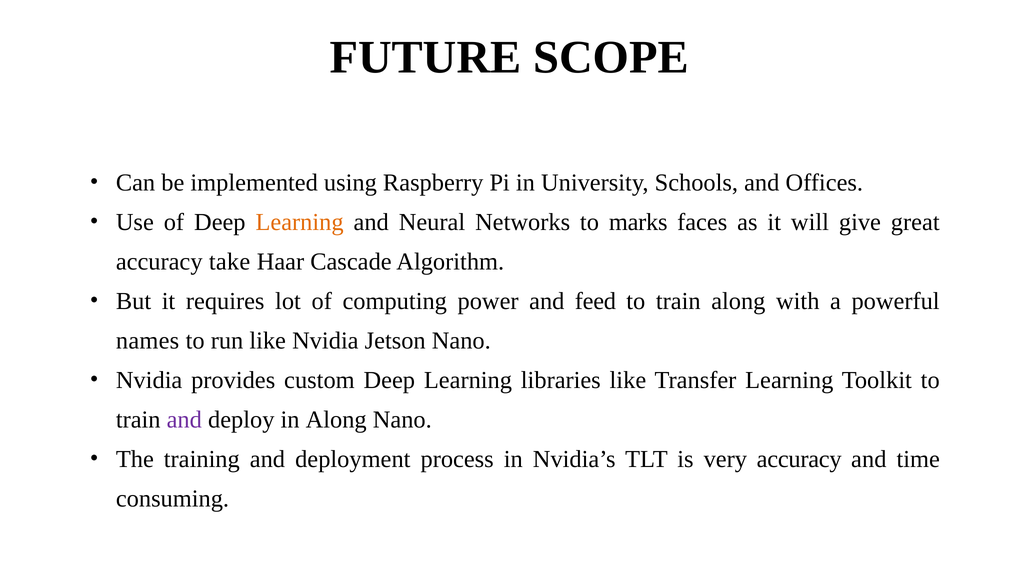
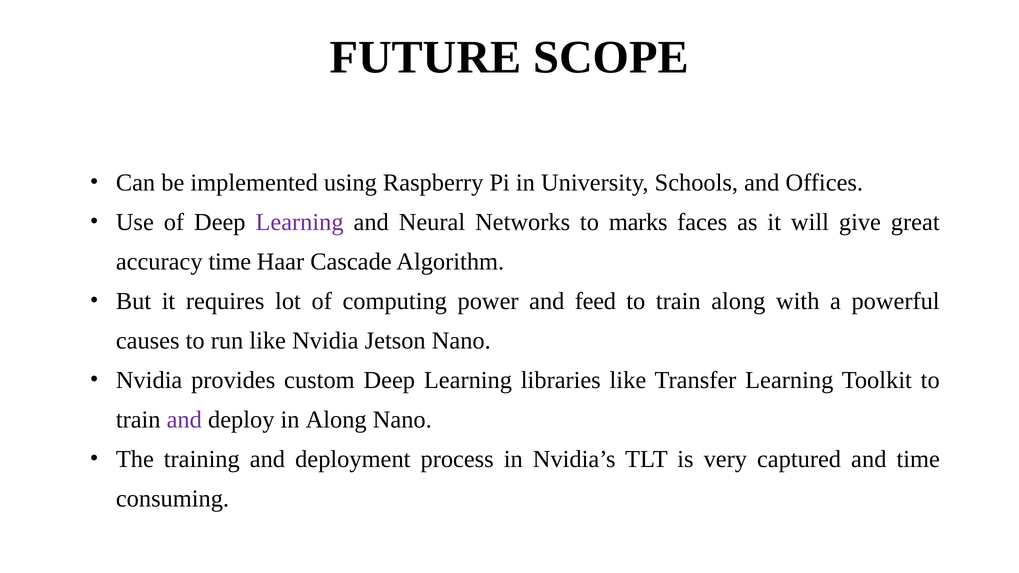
Learning colour: orange -> purple (300, 222)
accuracy take: take -> time (230, 262)
names: names -> causes (148, 341)
very accuracy: accuracy -> captured (799, 460)
